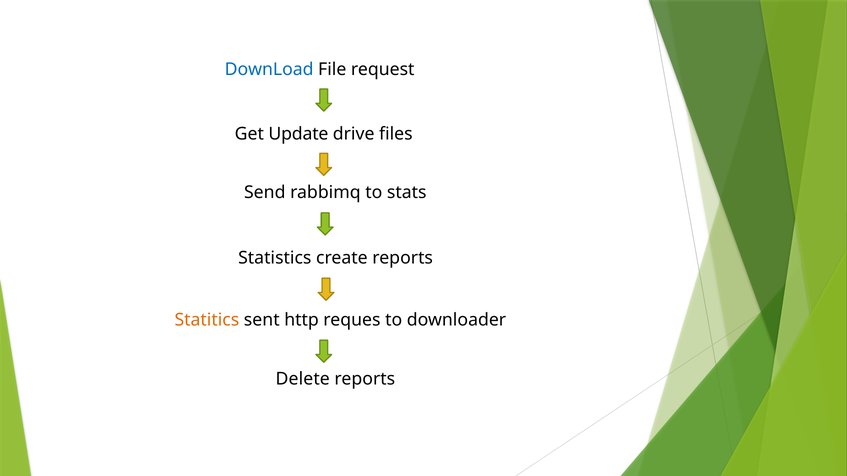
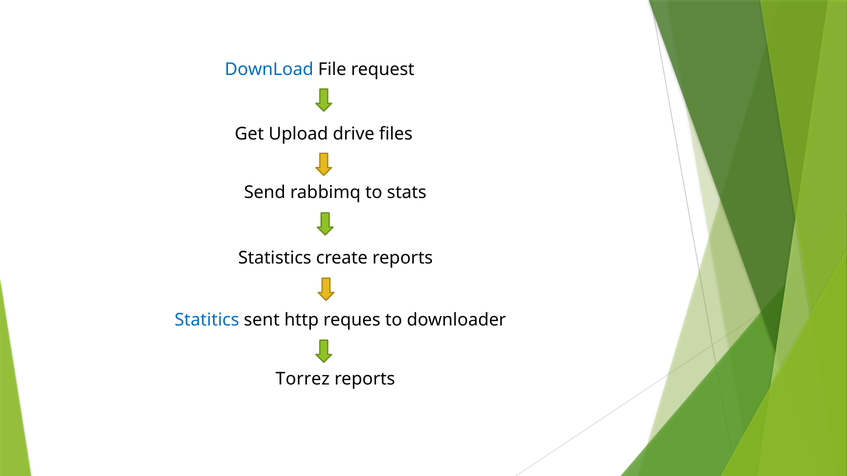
Update: Update -> Upload (298, 134)
Statitics colour: orange -> blue (207, 320)
Delete: Delete -> Torrez (303, 379)
